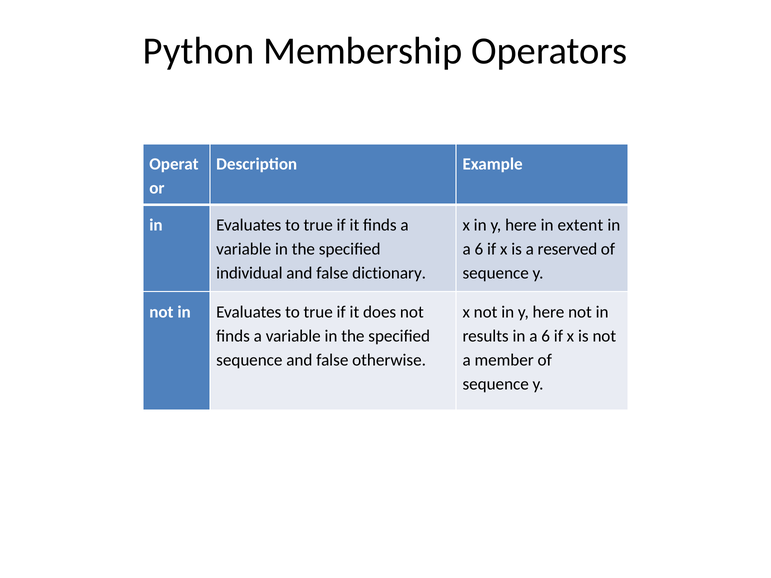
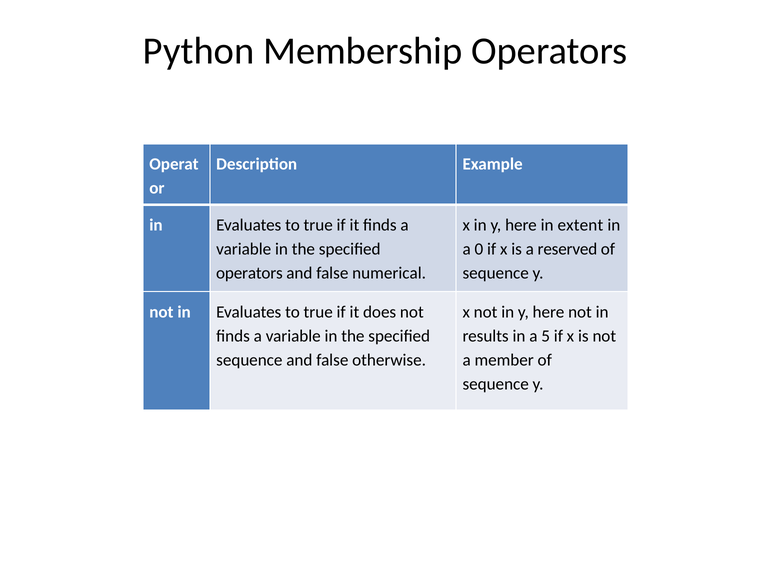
6: 6 -> 0 (479, 249)
individual: individual -> operators (249, 273)
dictionary: dictionary -> numerical (389, 273)
results in a 6: 6 -> 5 (546, 336)
